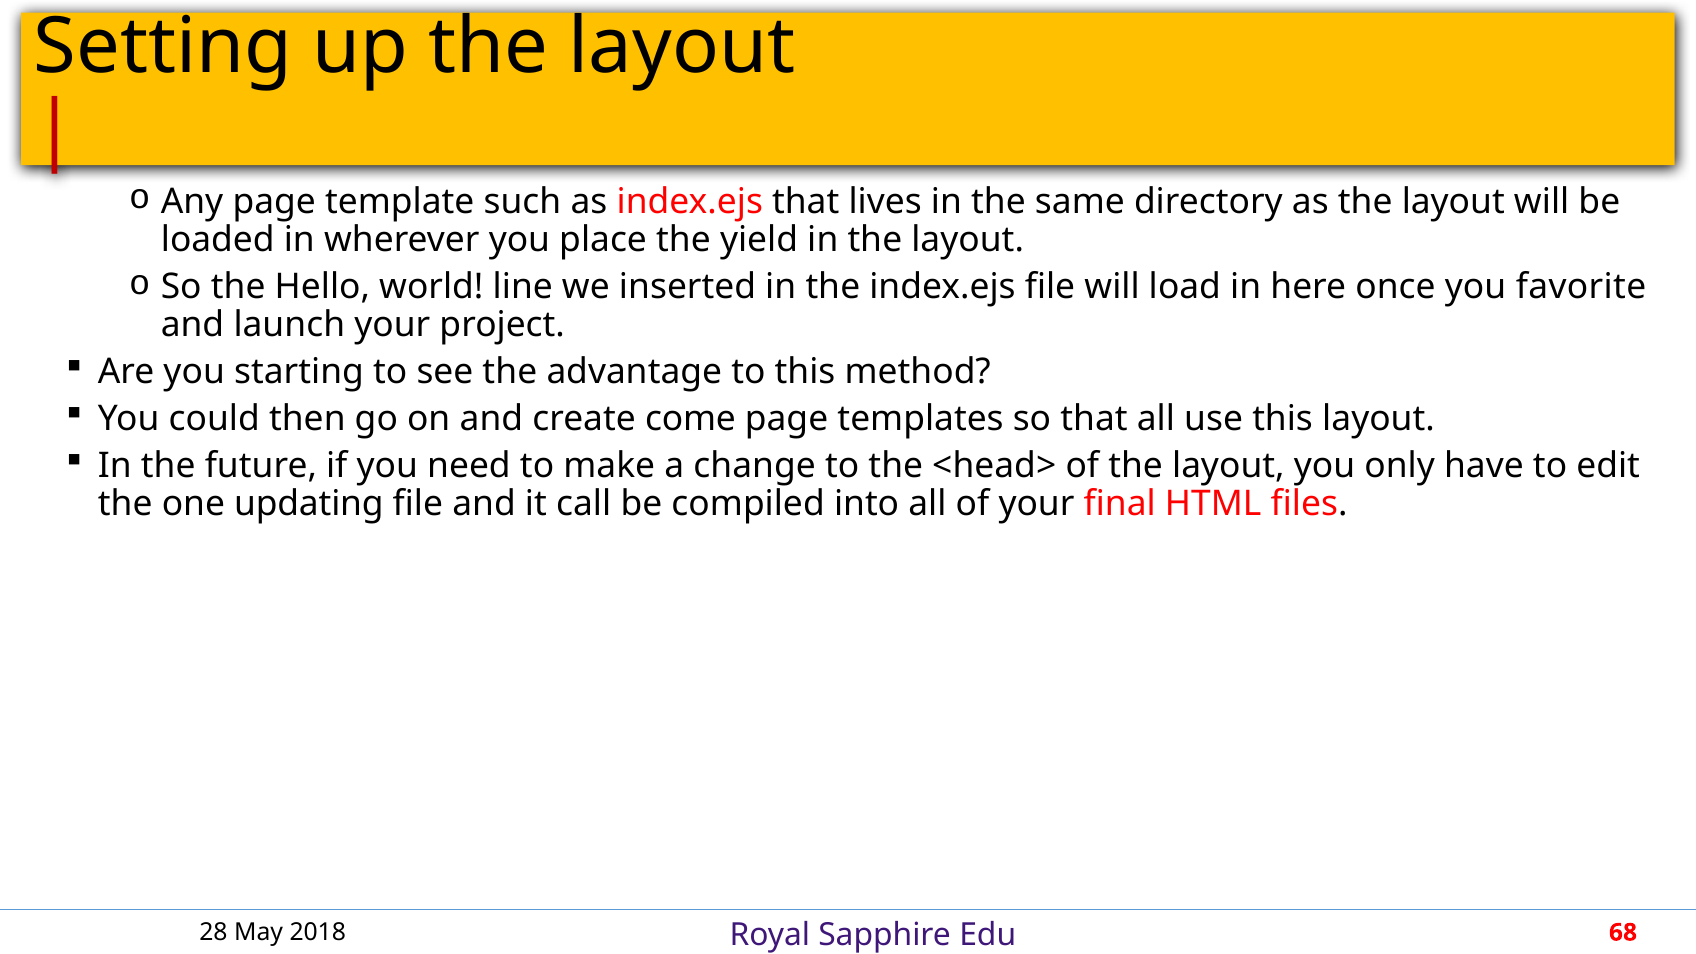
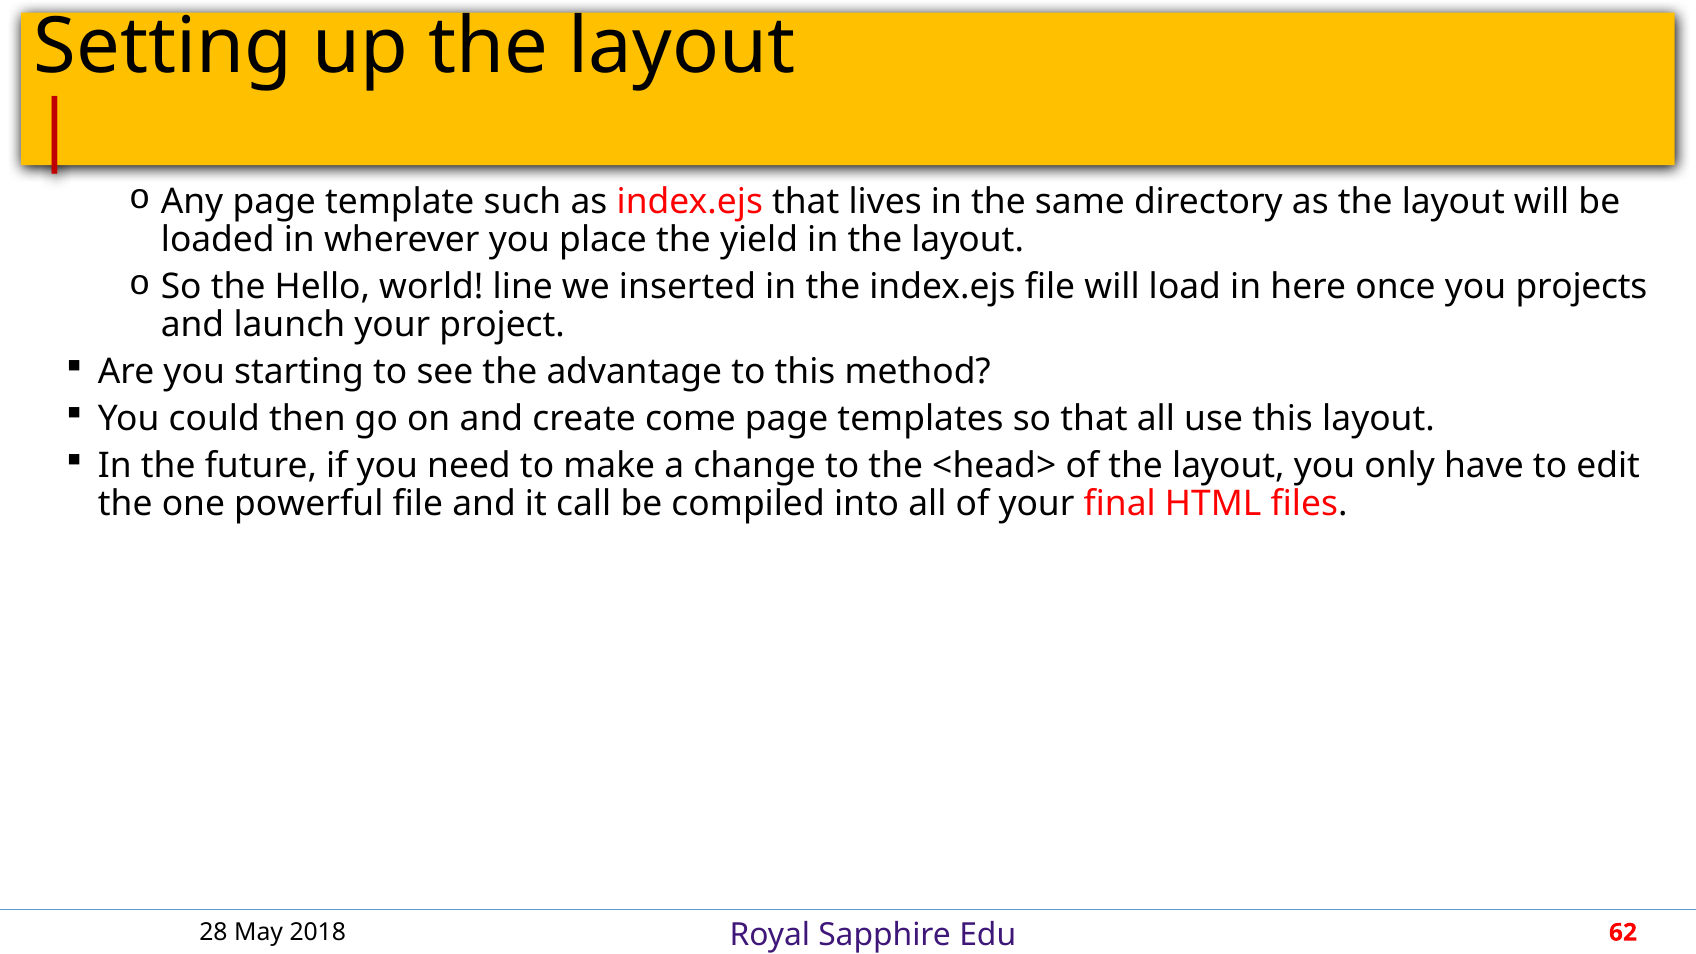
favorite: favorite -> projects (1581, 287)
updating: updating -> powerful (309, 504)
68: 68 -> 62 (1623, 932)
